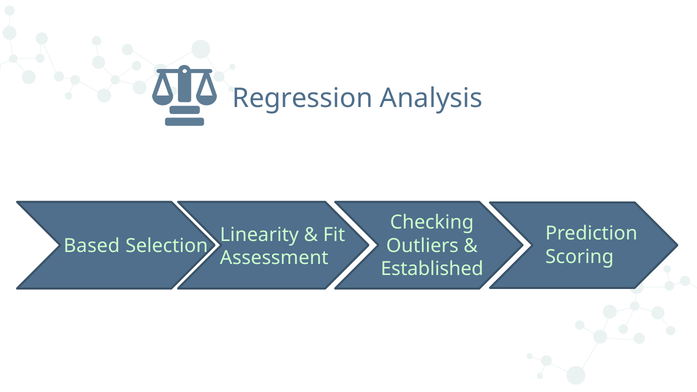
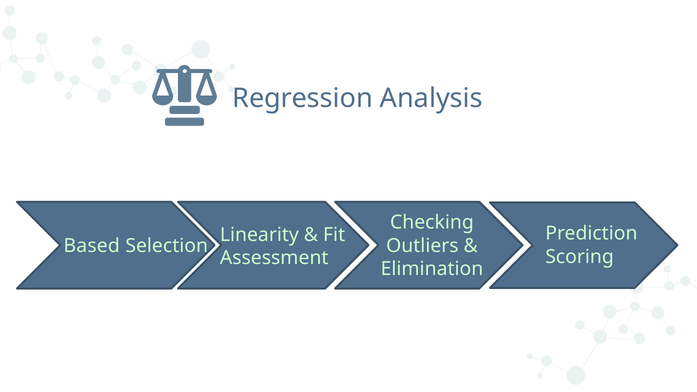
Established: Established -> Elimination (432, 269)
